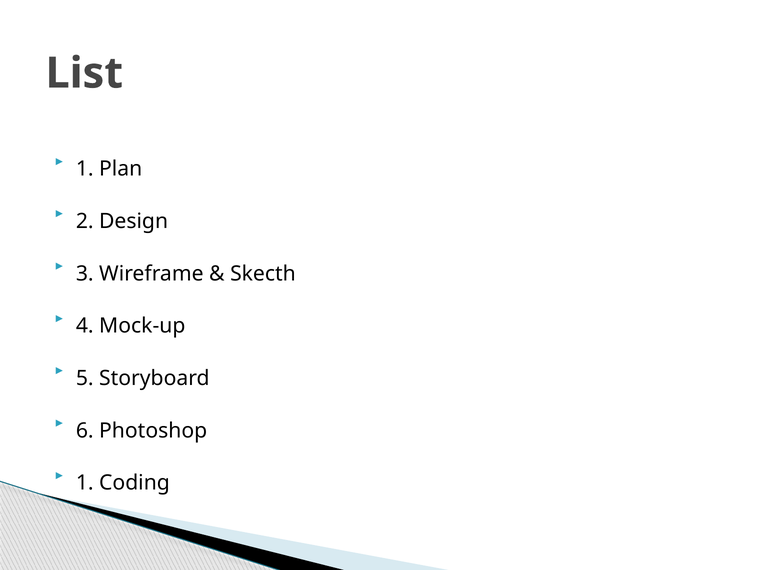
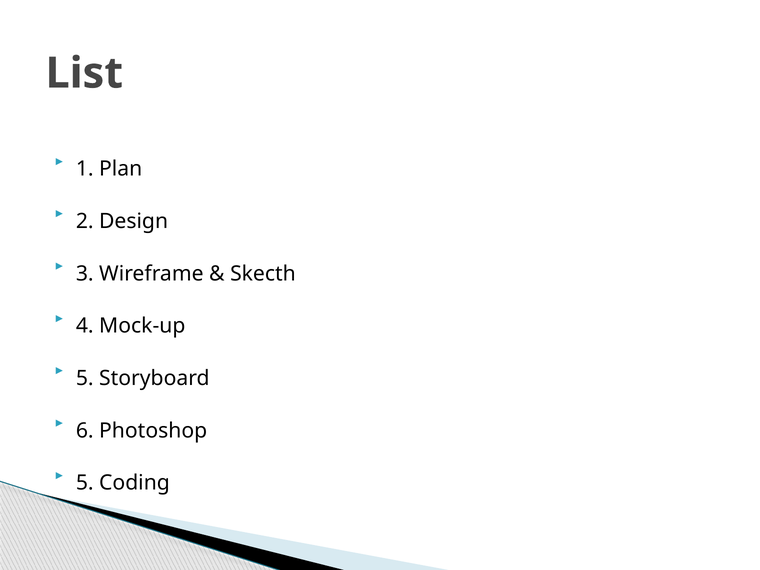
1: 1 -> 5 (85, 483)
